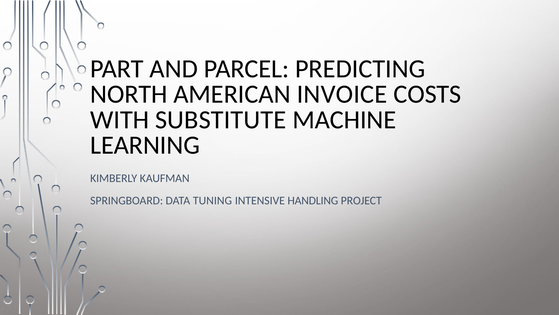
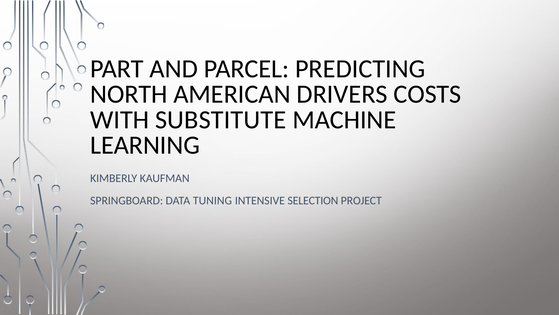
INVOICE: INVOICE -> DRIVERS (342, 94)
HANDLING: HANDLING -> SELECTION (313, 200)
